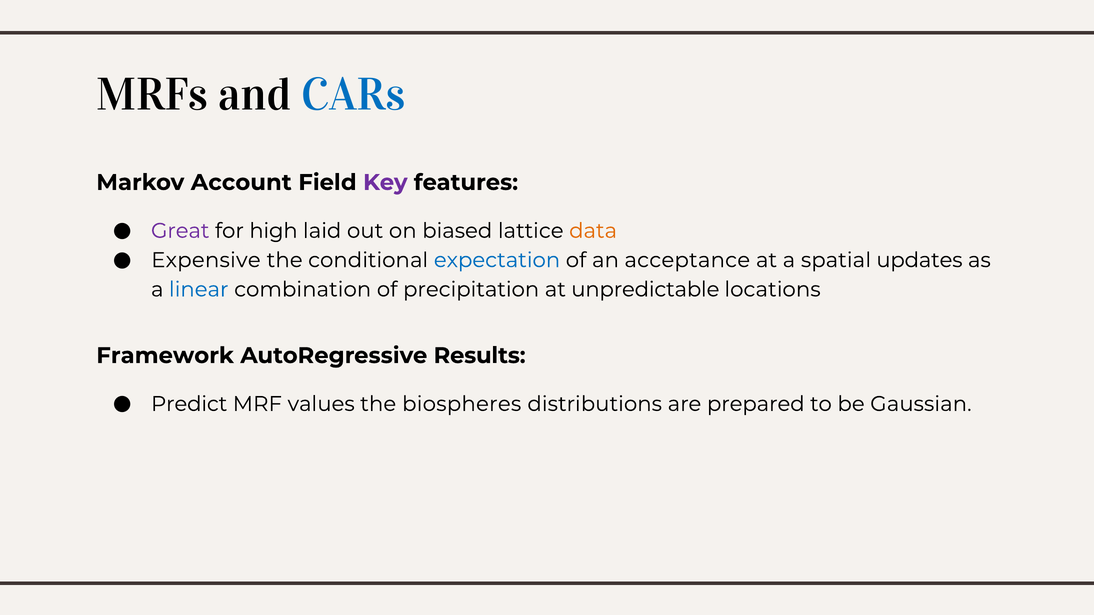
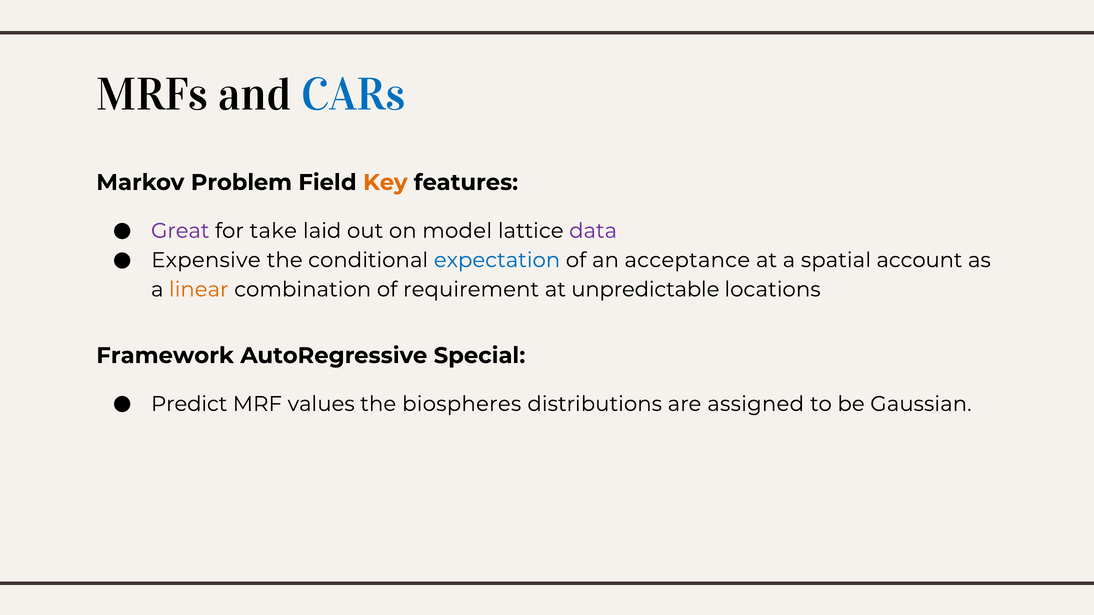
Account: Account -> Problem (241, 183)
Key colour: purple -> orange (385, 183)
high: high -> take (273, 231)
biased: biased -> model (457, 231)
data colour: orange -> purple (593, 231)
updates: updates -> account (919, 260)
linear colour: blue -> orange (199, 290)
precipitation: precipitation -> requirement (471, 290)
Results: Results -> Special (479, 356)
prepared: prepared -> assigned (756, 404)
